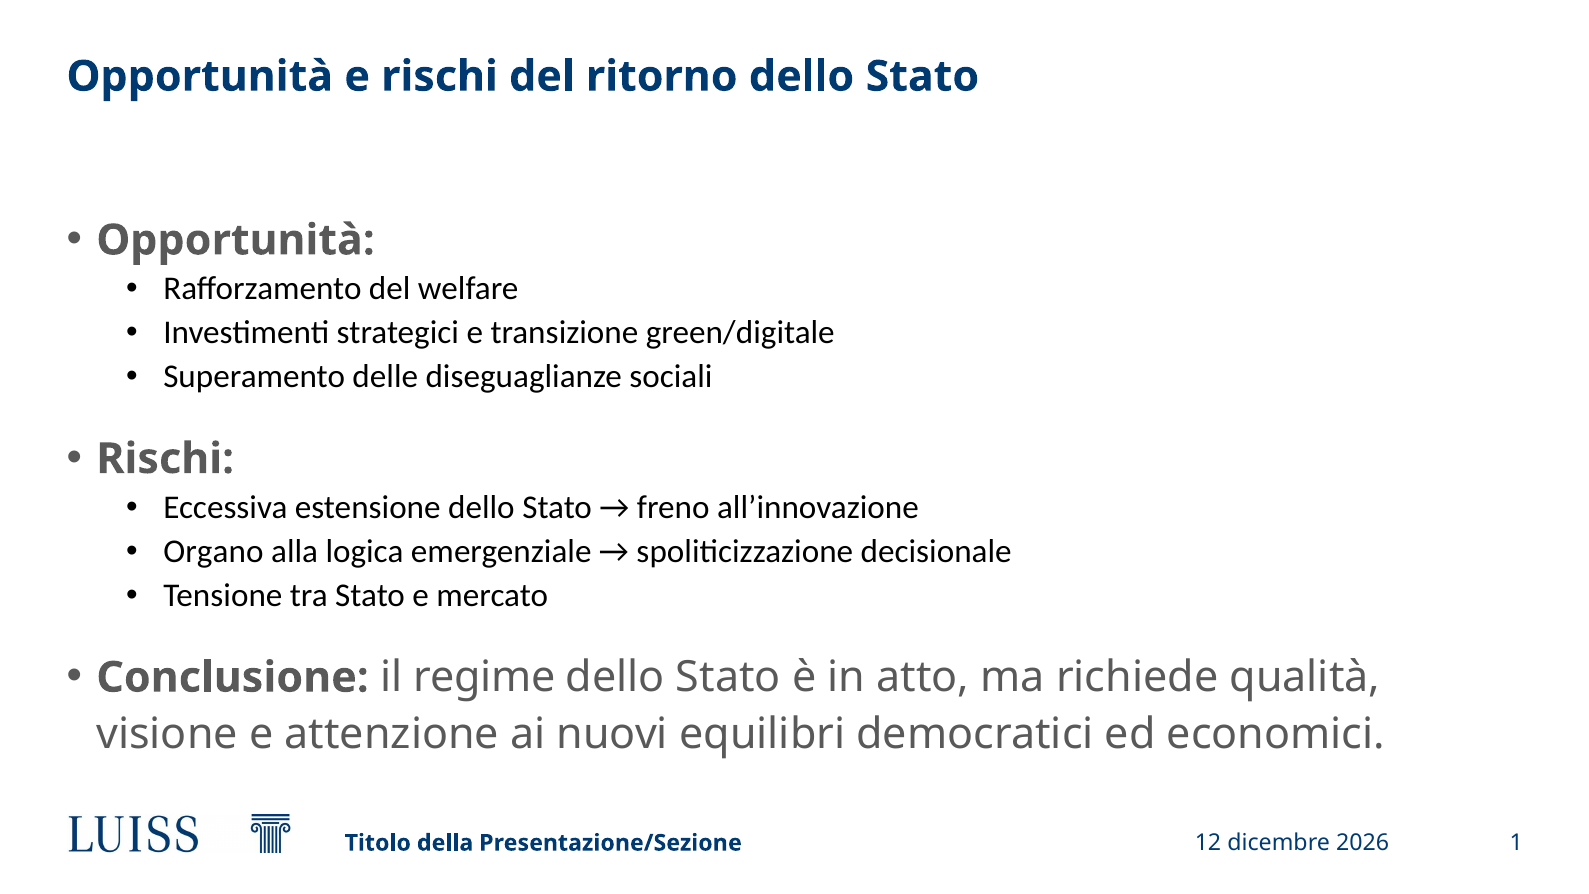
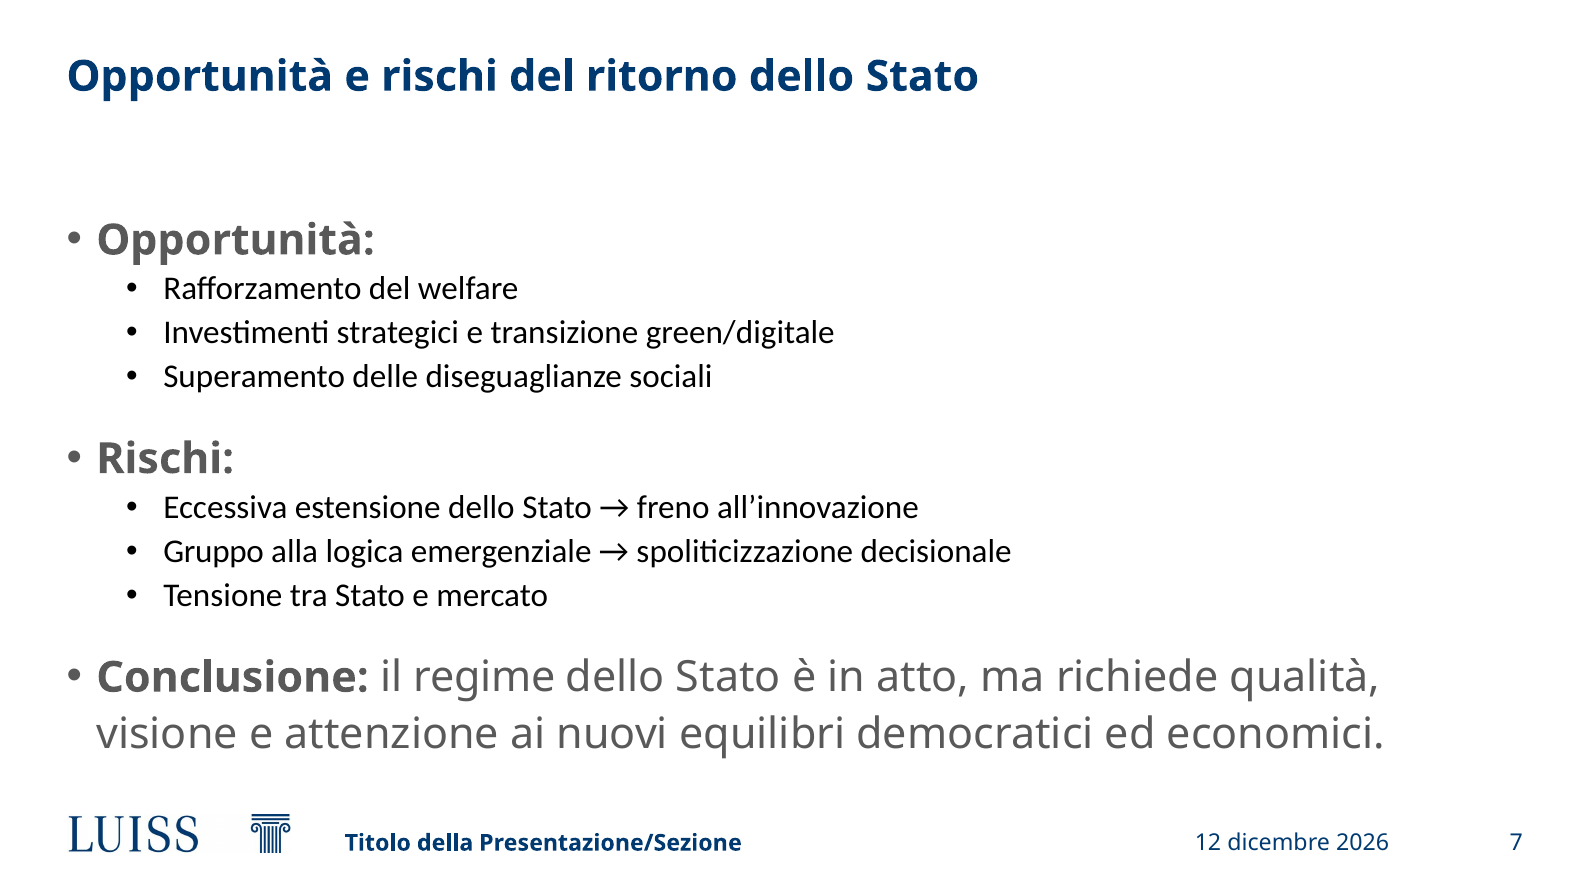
Organo: Organo -> Gruppo (214, 552)
1: 1 -> 7 (1516, 843)
